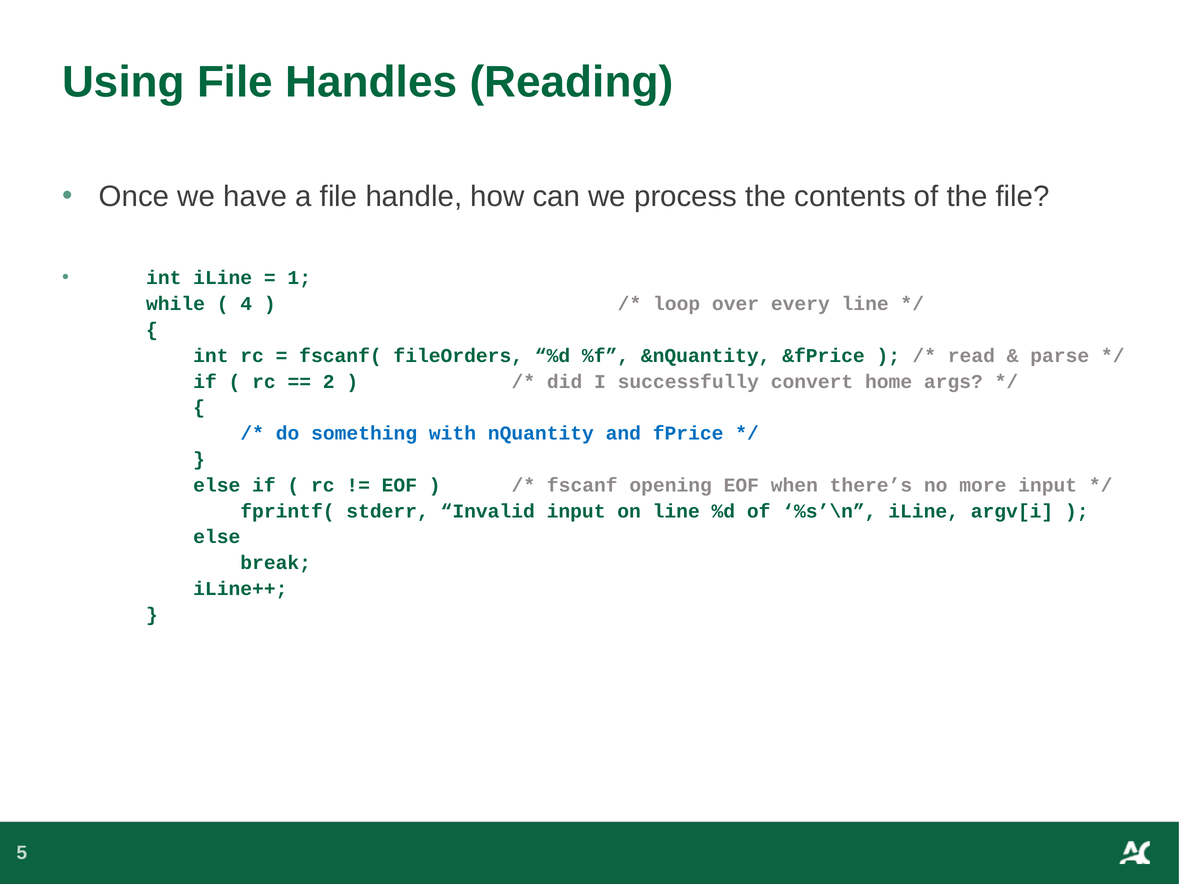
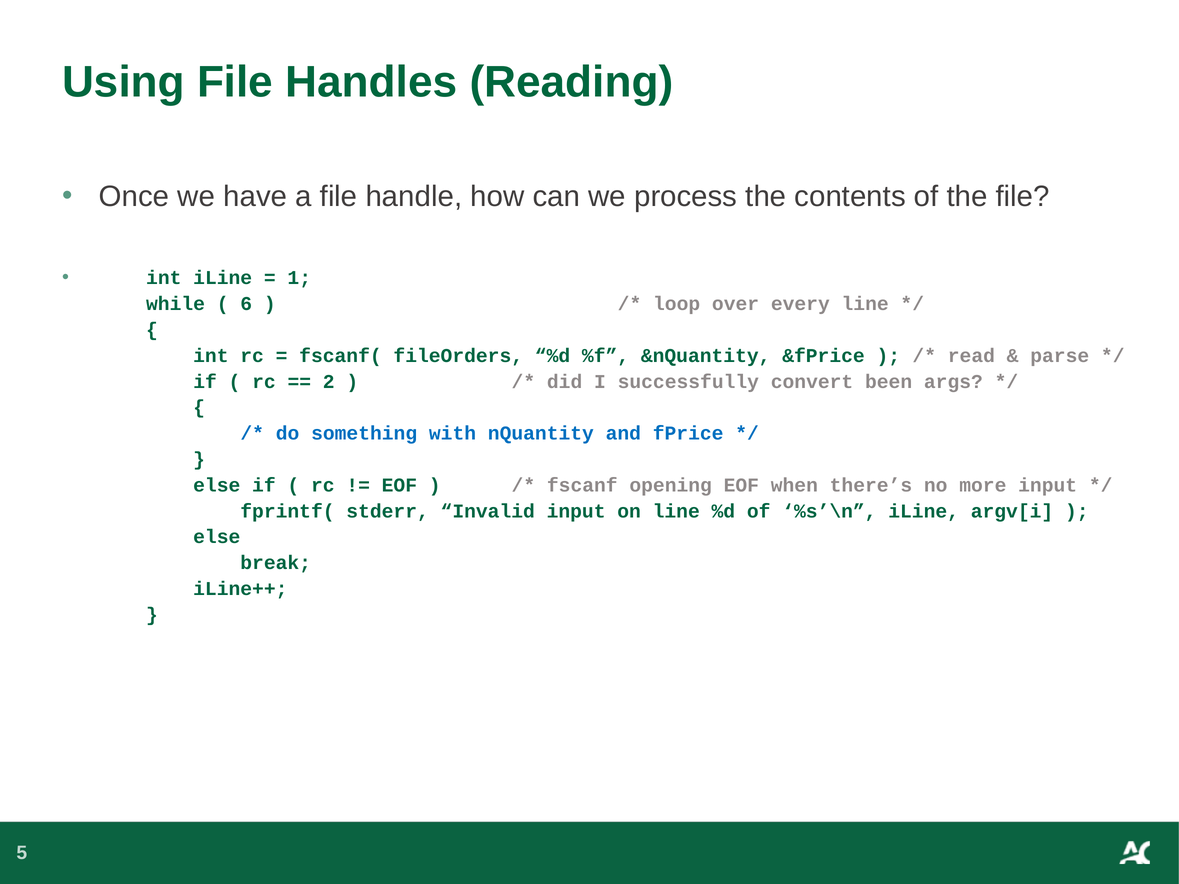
4: 4 -> 6 (246, 304)
home: home -> been (889, 382)
